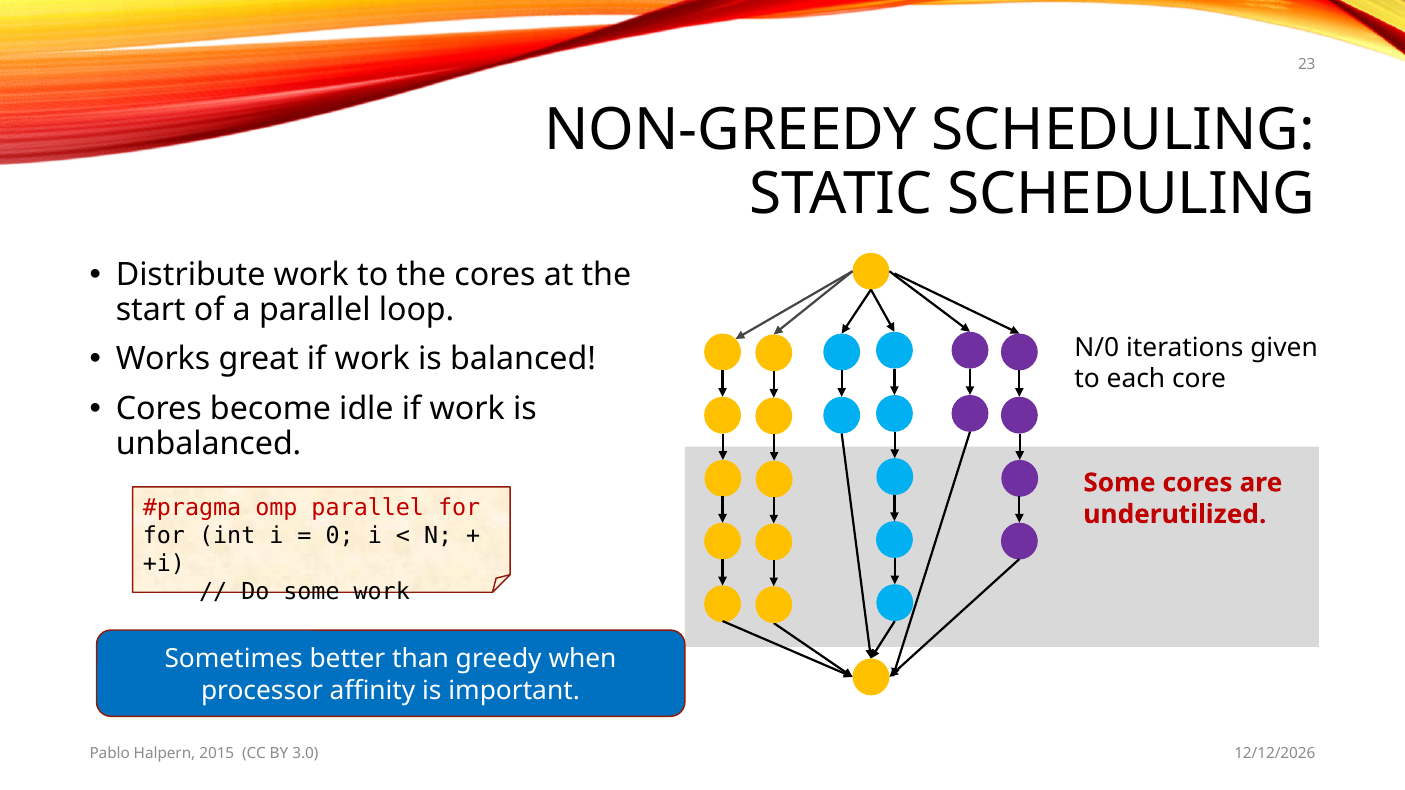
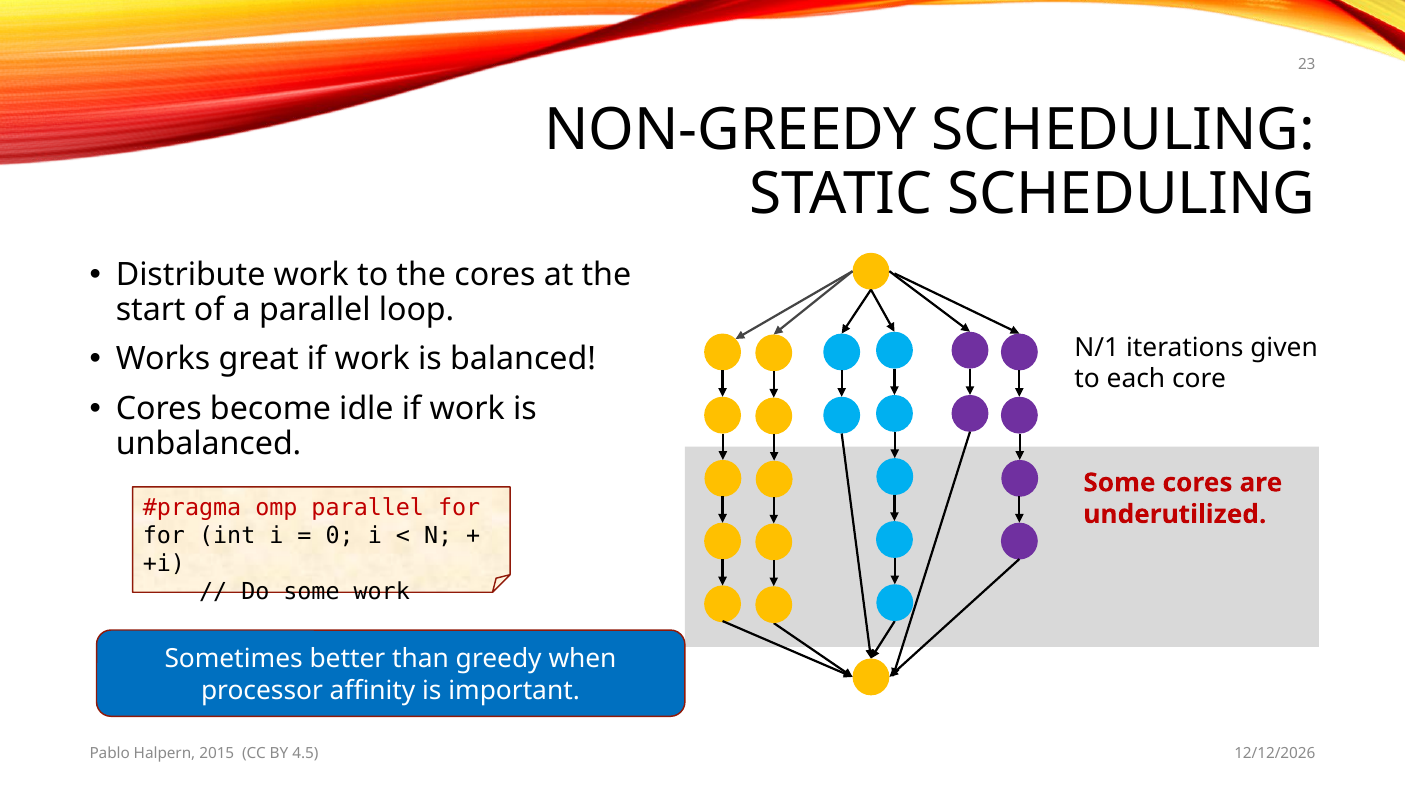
N/0: N/0 -> N/1 (1097, 348)
3.0: 3.0 -> 4.5 (305, 753)
